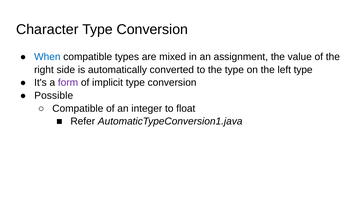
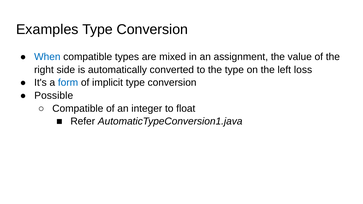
Character: Character -> Examples (47, 29)
left type: type -> loss (303, 70)
form colour: purple -> blue (68, 83)
